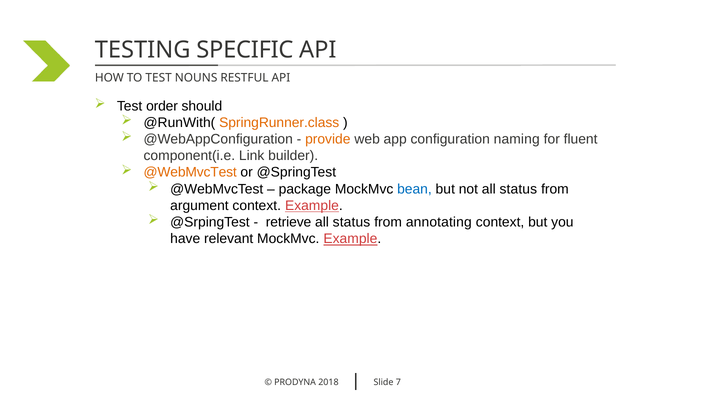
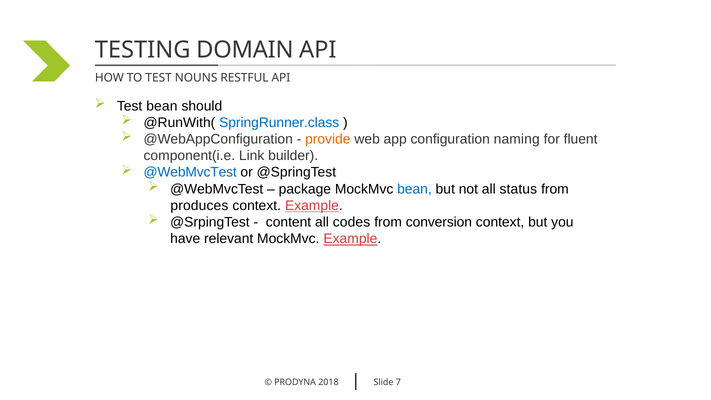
SPECIFIC: SPECIFIC -> DOMAIN (245, 50)
Test order: order -> bean (162, 106)
SpringRunner.class colour: orange -> blue (279, 123)
@WebMvcTest colour: orange -> blue (190, 172)
argument: argument -> produces (199, 206)
retrieve: retrieve -> content (289, 222)
status: status -> codes (352, 222)
annotating: annotating -> conversion (439, 222)
